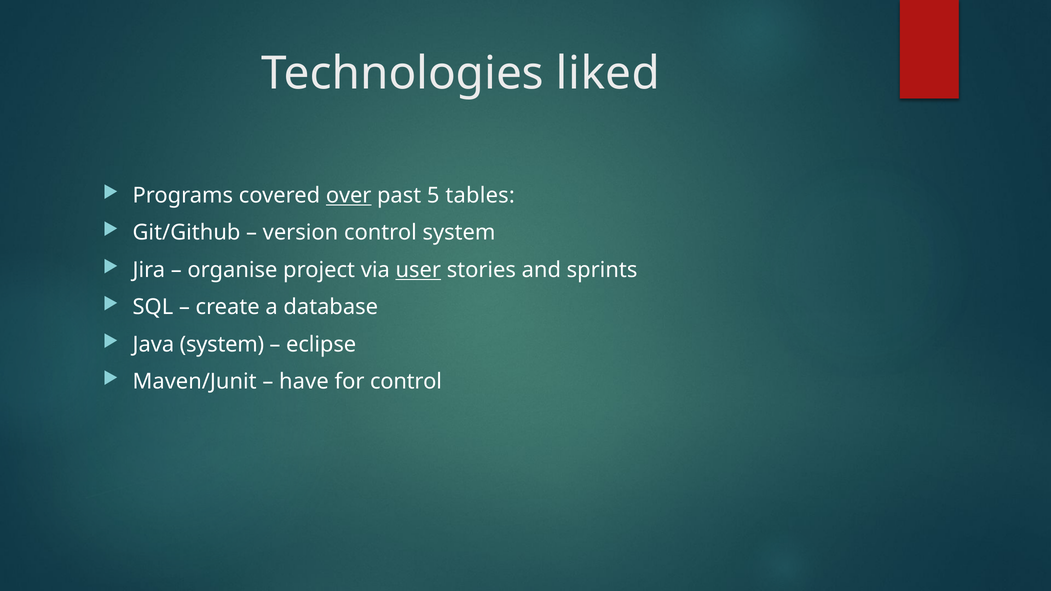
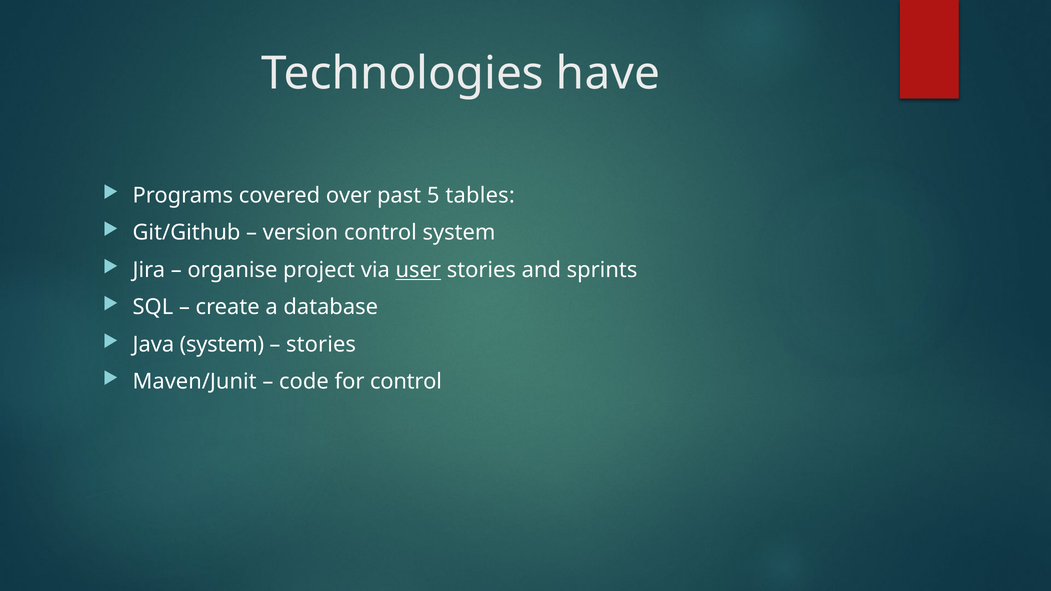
liked: liked -> have (608, 74)
over underline: present -> none (349, 196)
eclipse: eclipse -> stories (321, 345)
have: have -> code (304, 382)
